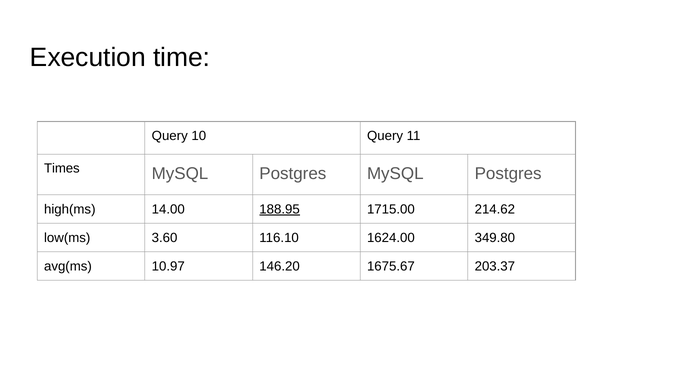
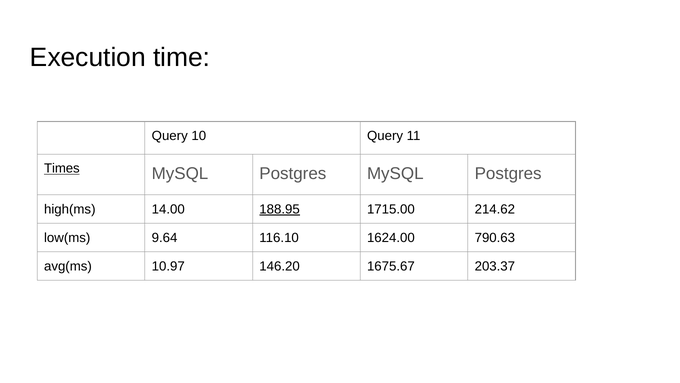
Times underline: none -> present (62, 168)
3.60: 3.60 -> 9.64 (165, 238)
349.80: 349.80 -> 790.63 (495, 238)
